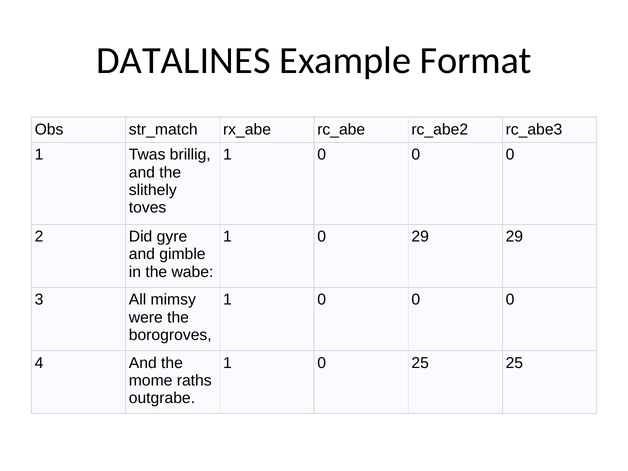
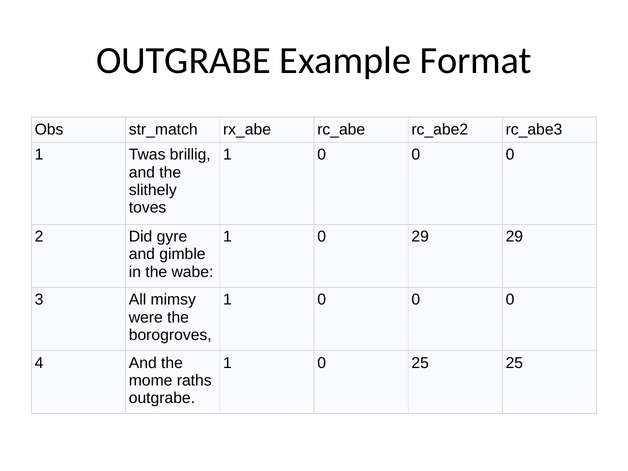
DATALINES: DATALINES -> OUTGRABE (183, 61)
